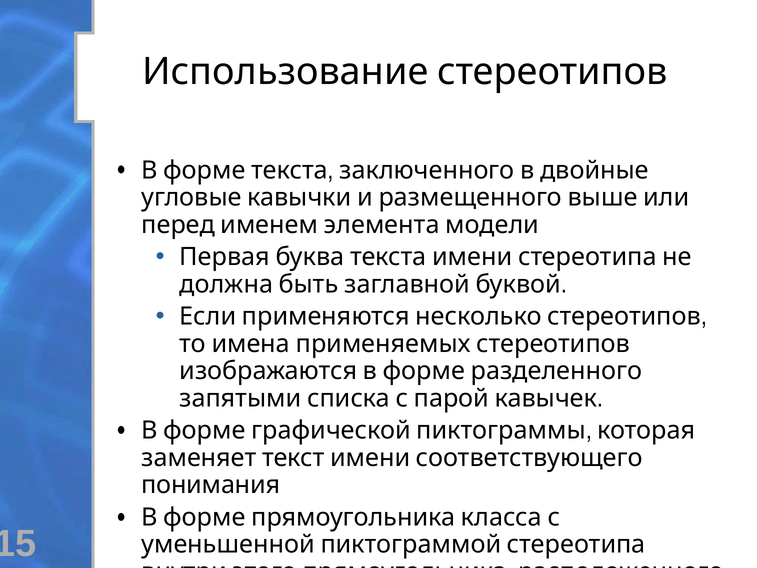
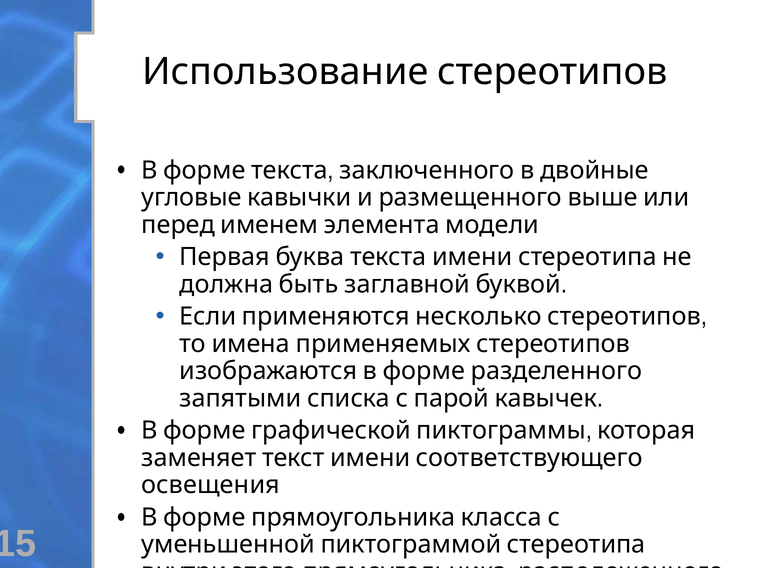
понимания: понимания -> освещения (211, 485)
